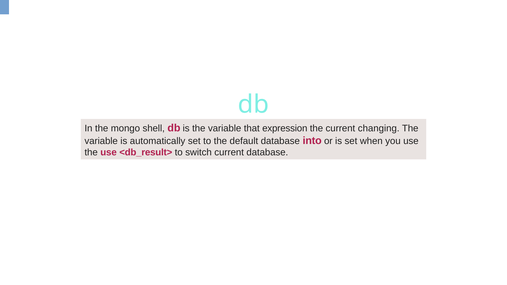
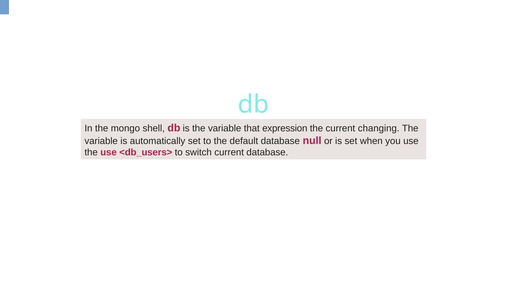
into: into -> null (312, 141)
<db_result>: <db_result> -> <db_users> (146, 153)
